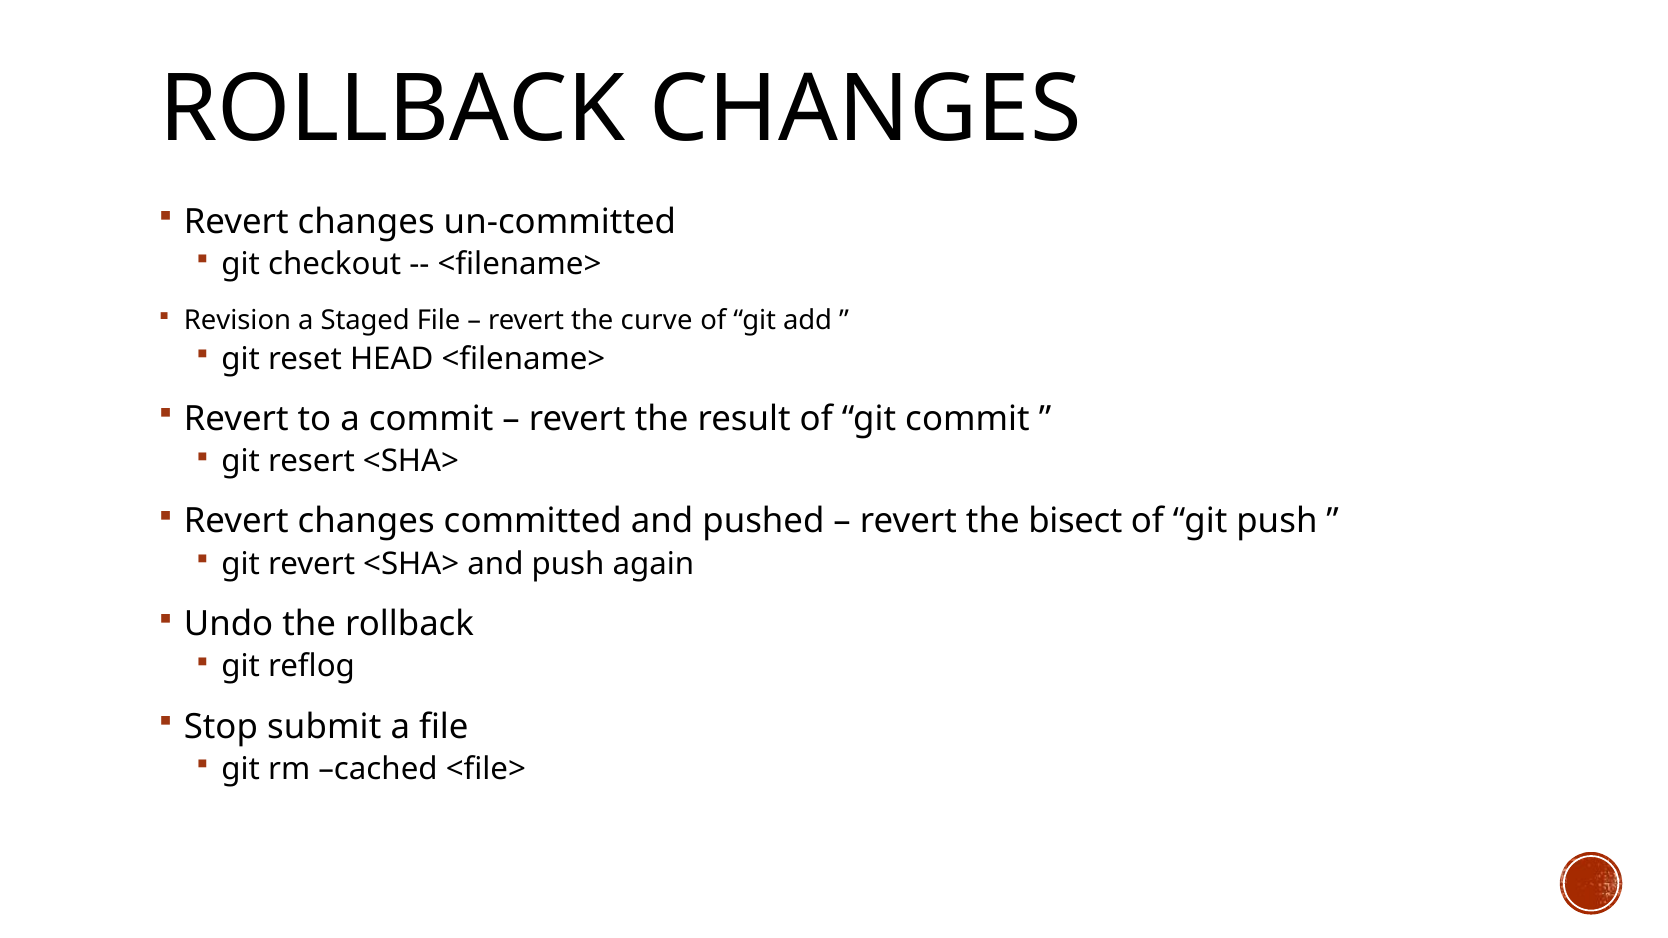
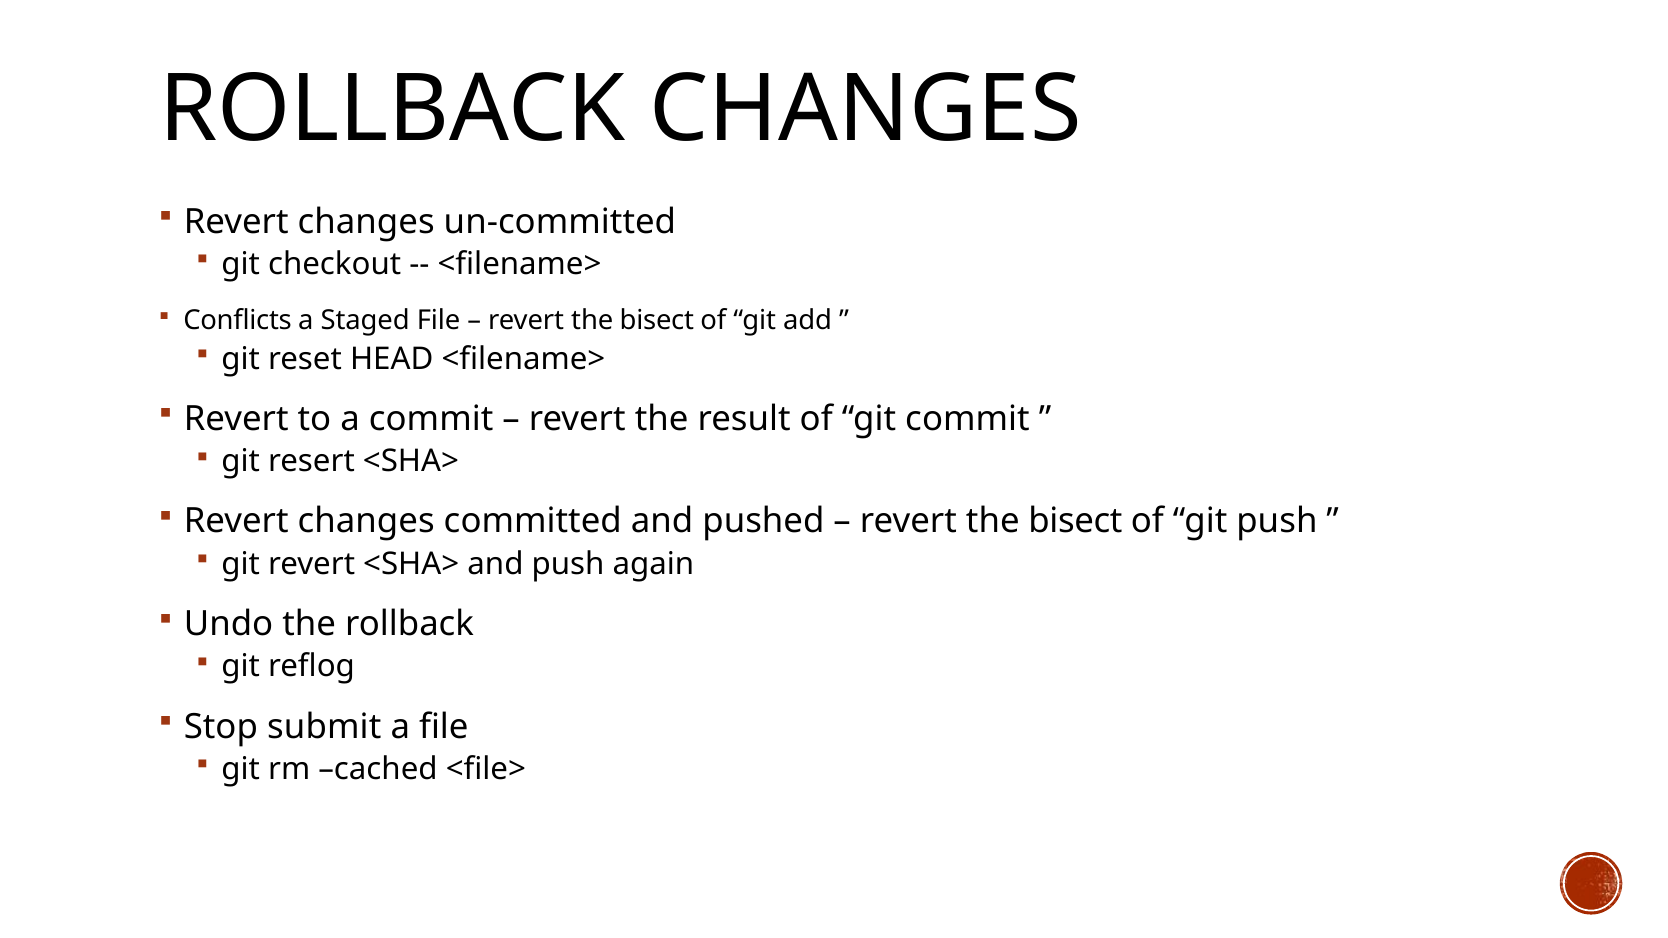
Revision: Revision -> Conflicts (238, 320)
curve: curve -> bisect (657, 320)
